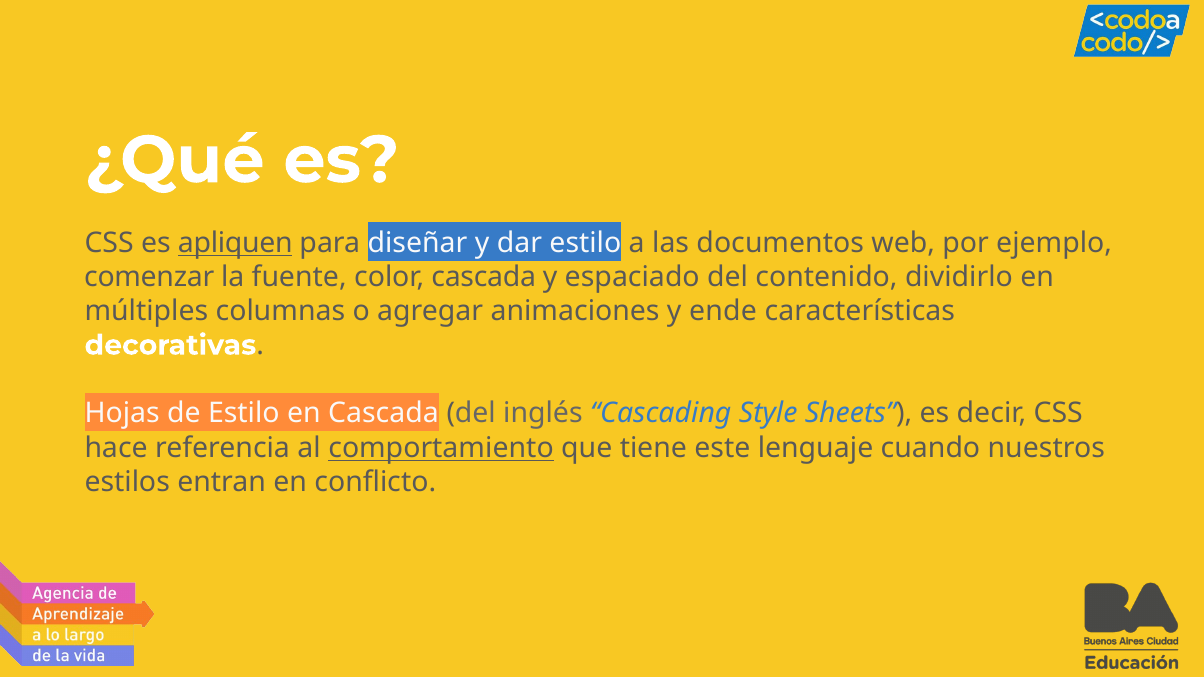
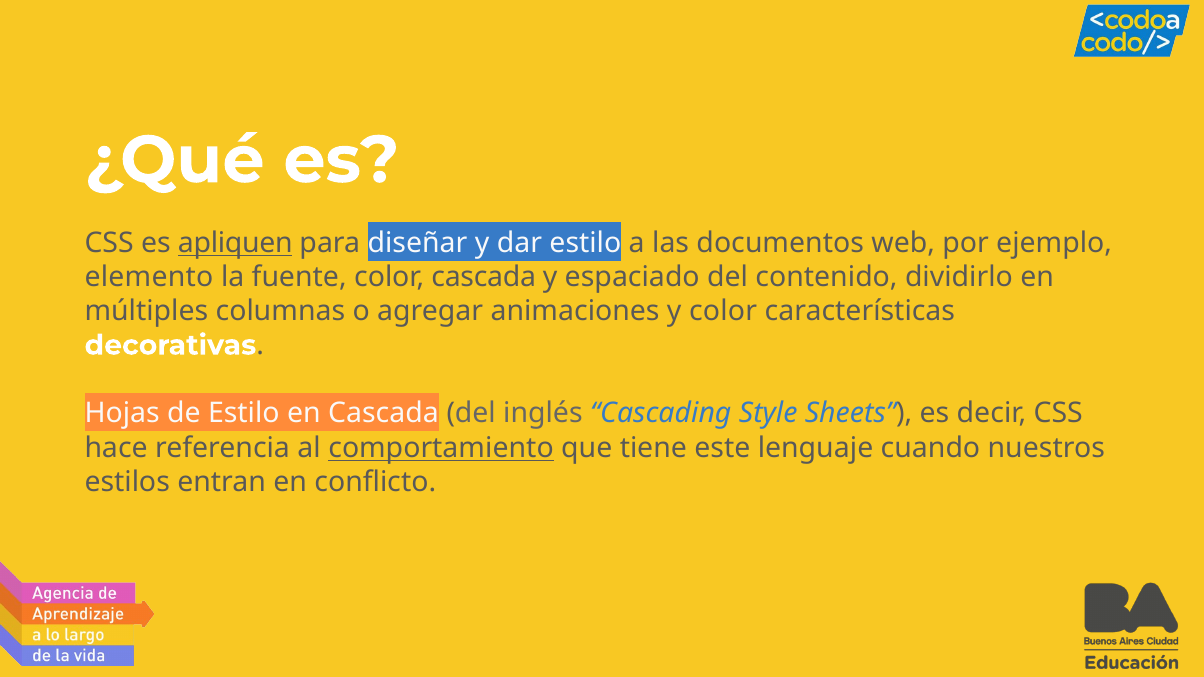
comenzar: comenzar -> elemento (149, 277)
y ende: ende -> color (723, 311)
